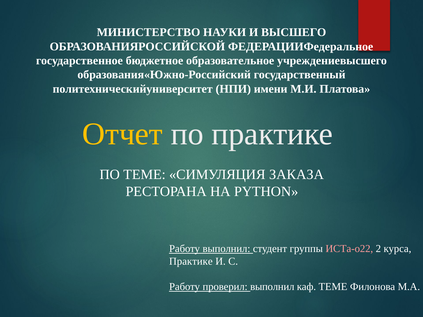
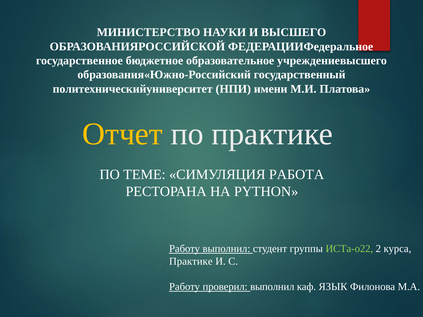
ЗАКАЗА: ЗАКАЗА -> РАБОТА (297, 175)
ИСТа-о22 colour: pink -> light green (349, 249)
каф ТЕМЕ: ТЕМЕ -> ЯЗЫК (333, 287)
